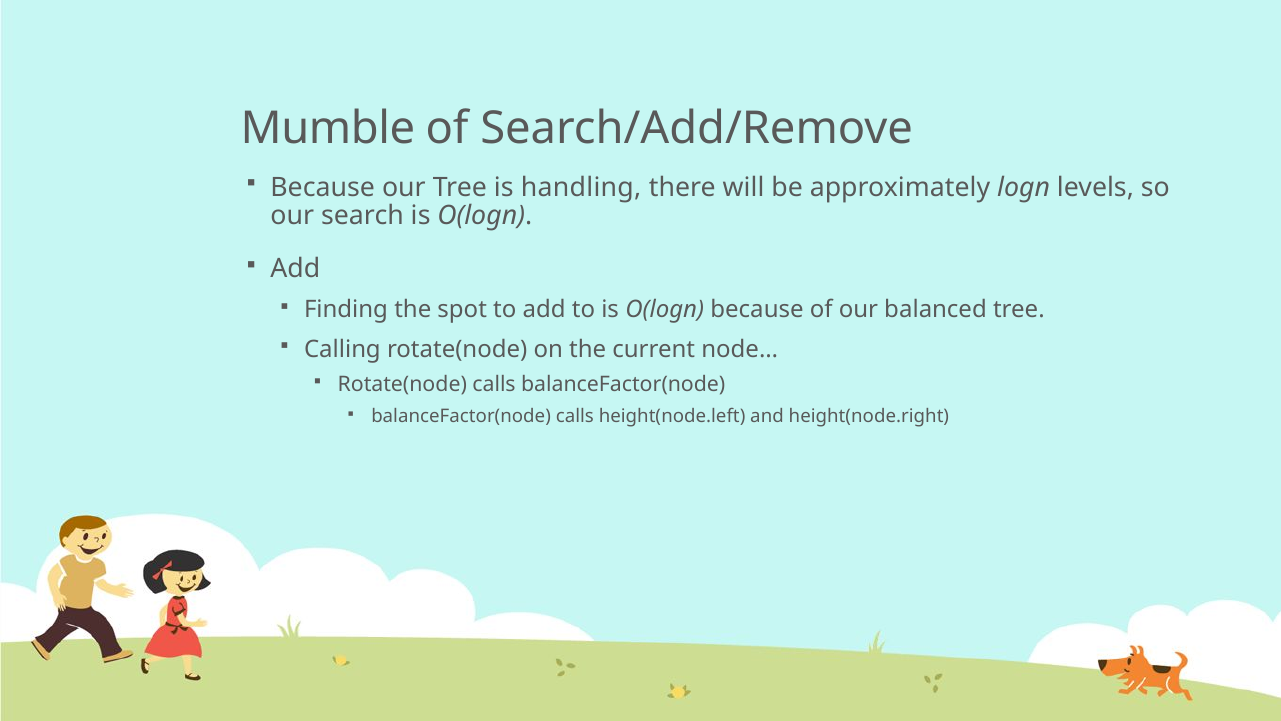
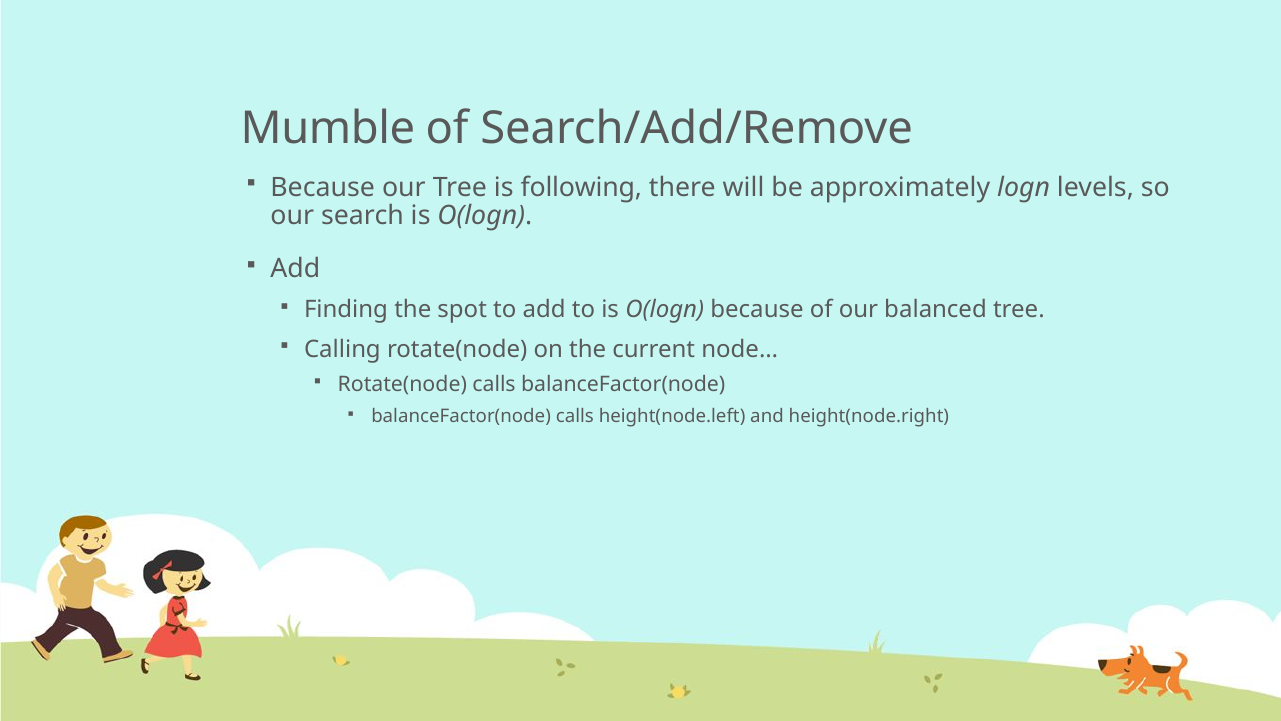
handling: handling -> following (581, 187)
